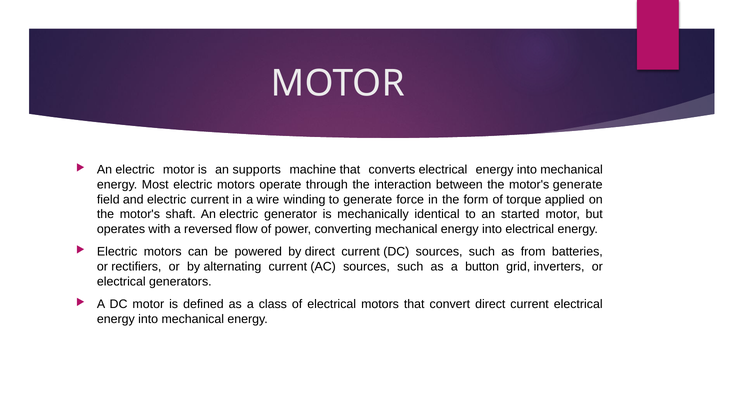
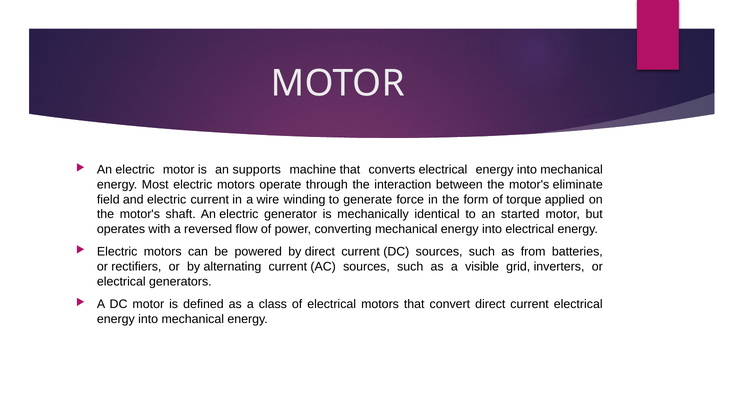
motor's generate: generate -> eliminate (578, 185)
button: button -> visible (482, 267)
